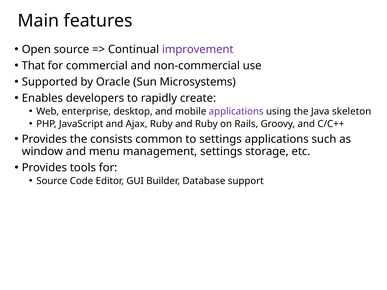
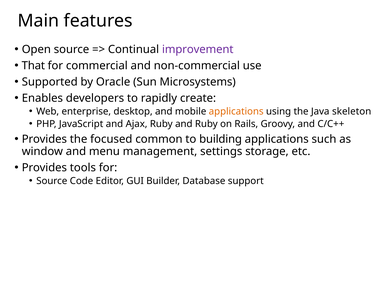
applications colour: purple -> orange (236, 111)
consists: consists -> focused (111, 139)
to settings: settings -> building (221, 139)
